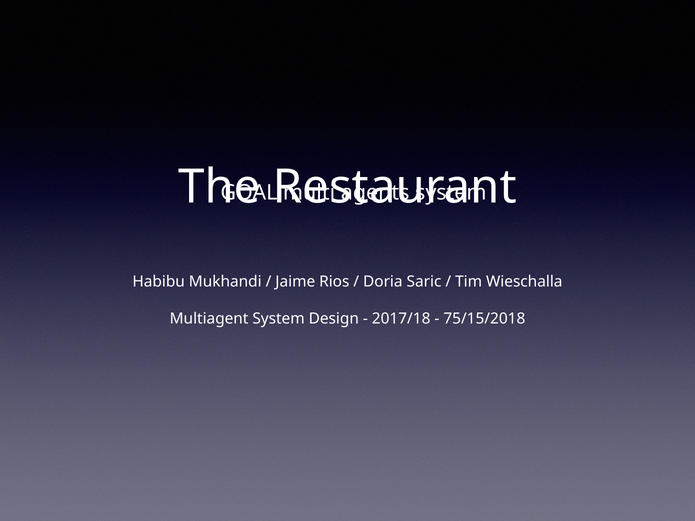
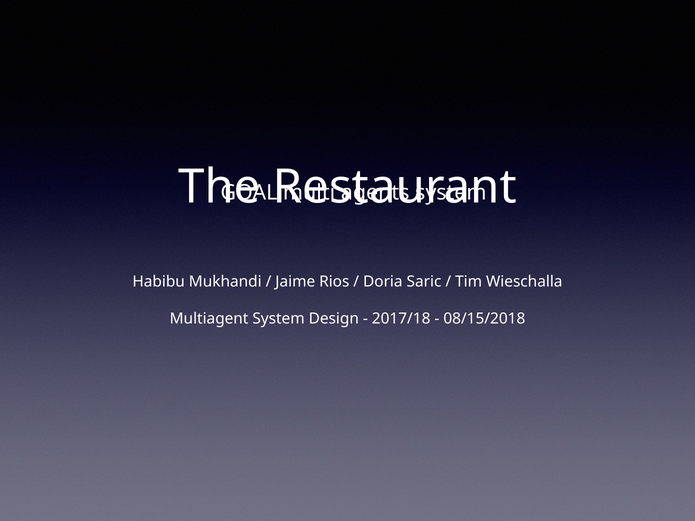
75/15/2018: 75/15/2018 -> 08/15/2018 (484, 319)
